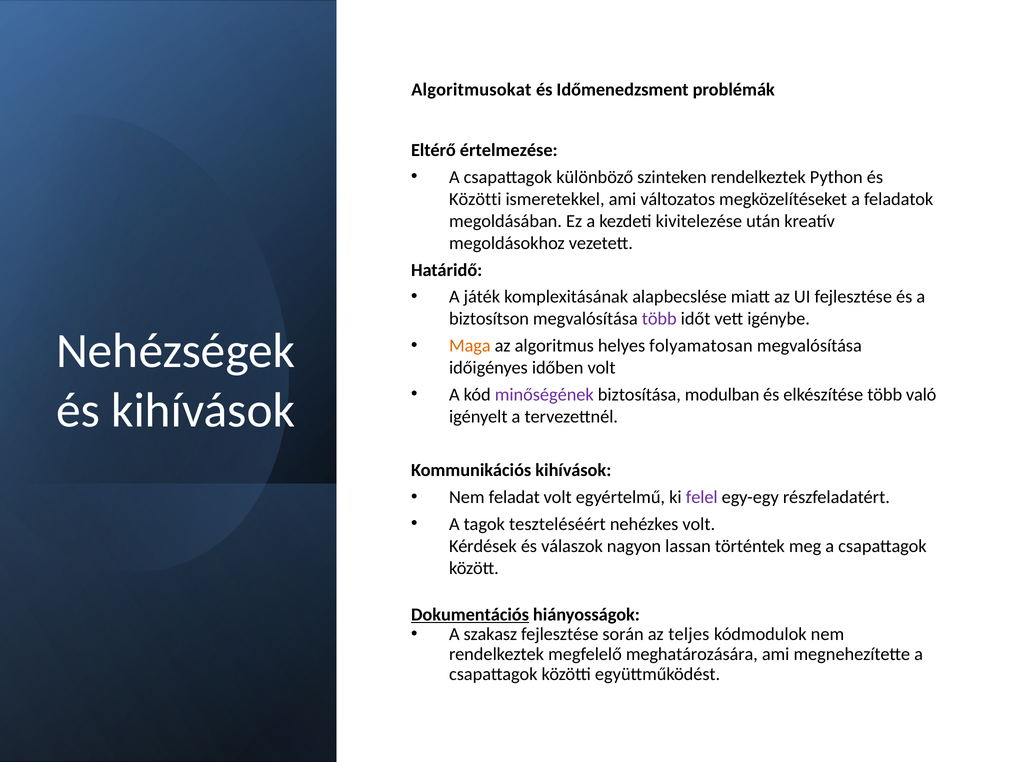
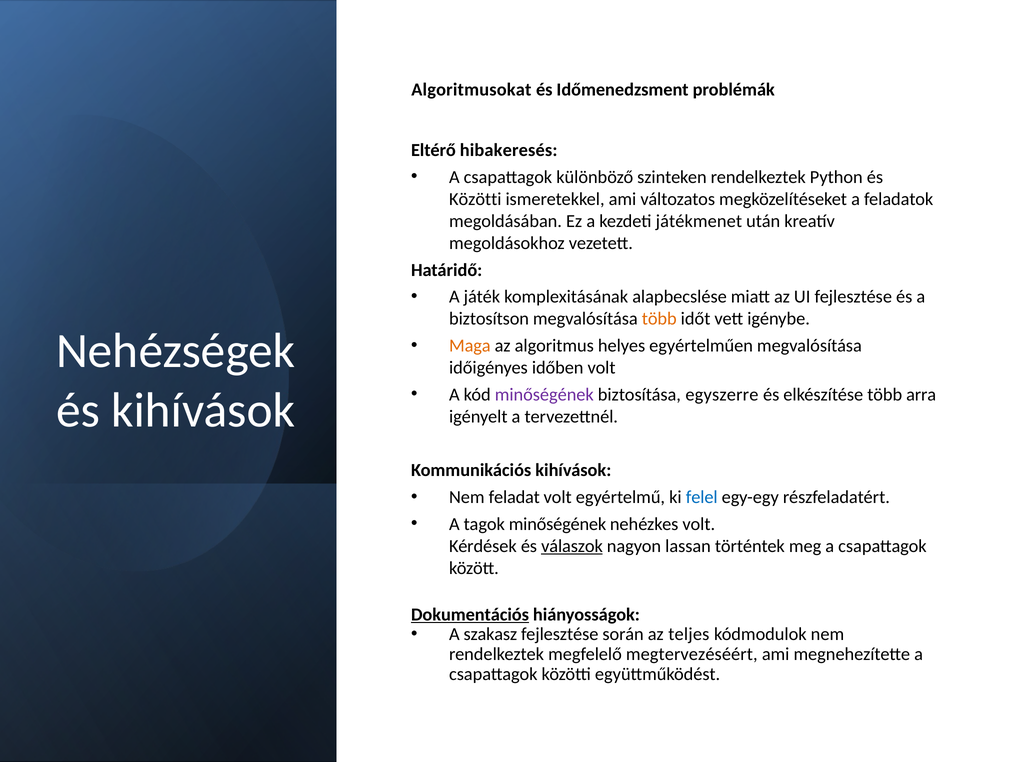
értelmezése: értelmezése -> hibakeresés (509, 150)
kivitelezése: kivitelezése -> játékmenet (699, 221)
több colour: purple -> orange (659, 319)
folyamatosan: folyamatosan -> egyértelműen (701, 346)
modulban: modulban -> egyszerre (722, 395)
való: való -> arra (921, 395)
felel colour: purple -> blue (702, 497)
tagok teszteléséért: teszteléséért -> minőségének (558, 524)
válaszok underline: none -> present (572, 546)
meghatározására: meghatározására -> megtervezéséért (692, 654)
